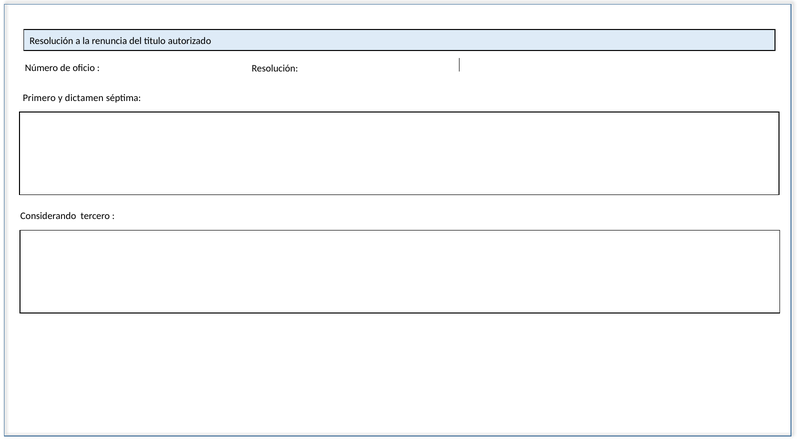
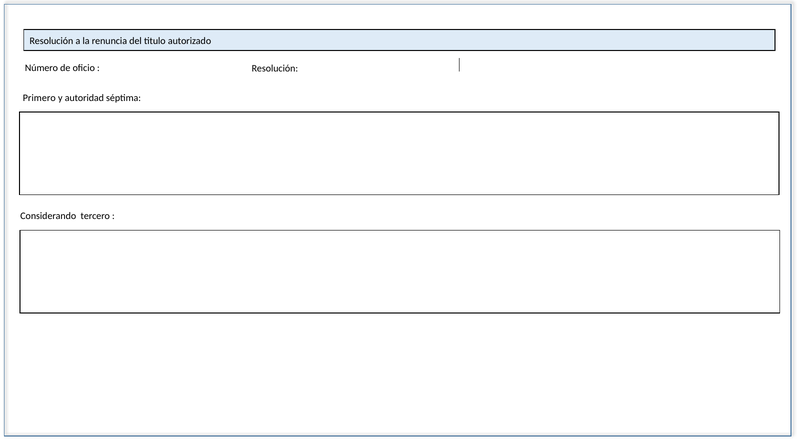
dictamen: dictamen -> autoridad (84, 98)
